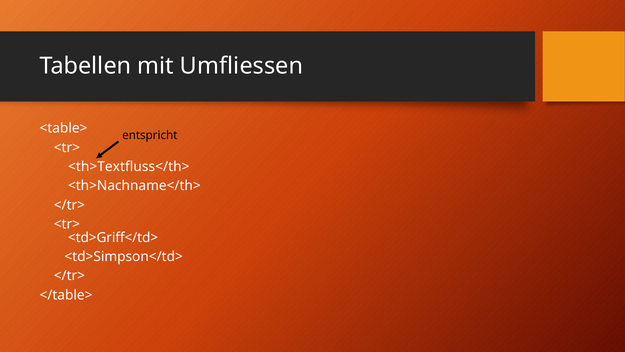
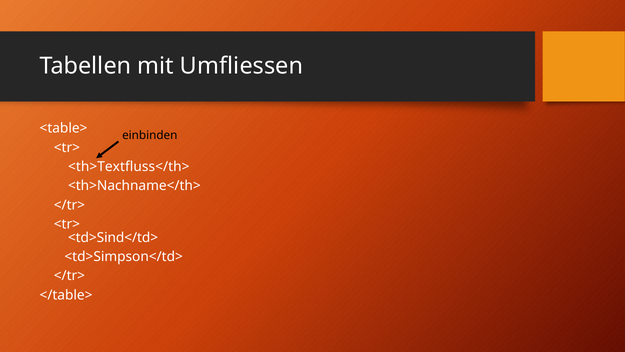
entspricht: entspricht -> einbinden (150, 135)
<td>Griff</td>: <td>Griff</td> -> <td>Sind</td> (113, 237)
